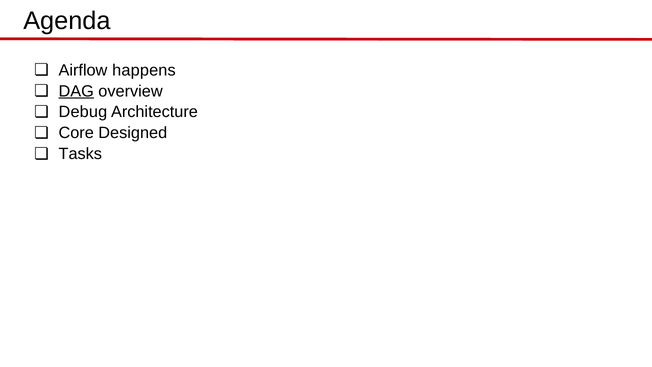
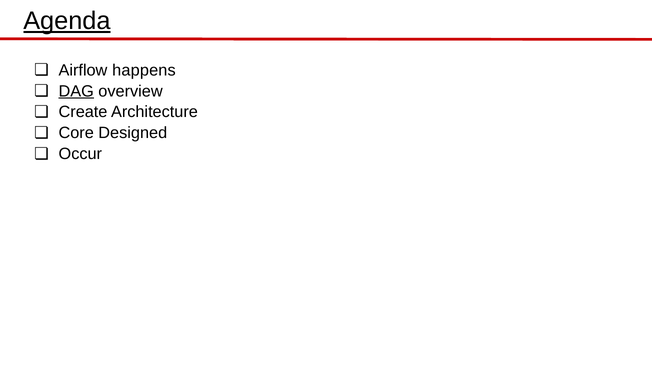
Agenda underline: none -> present (67, 21)
Debug: Debug -> Create (83, 112)
Tasks: Tasks -> Occur (80, 154)
